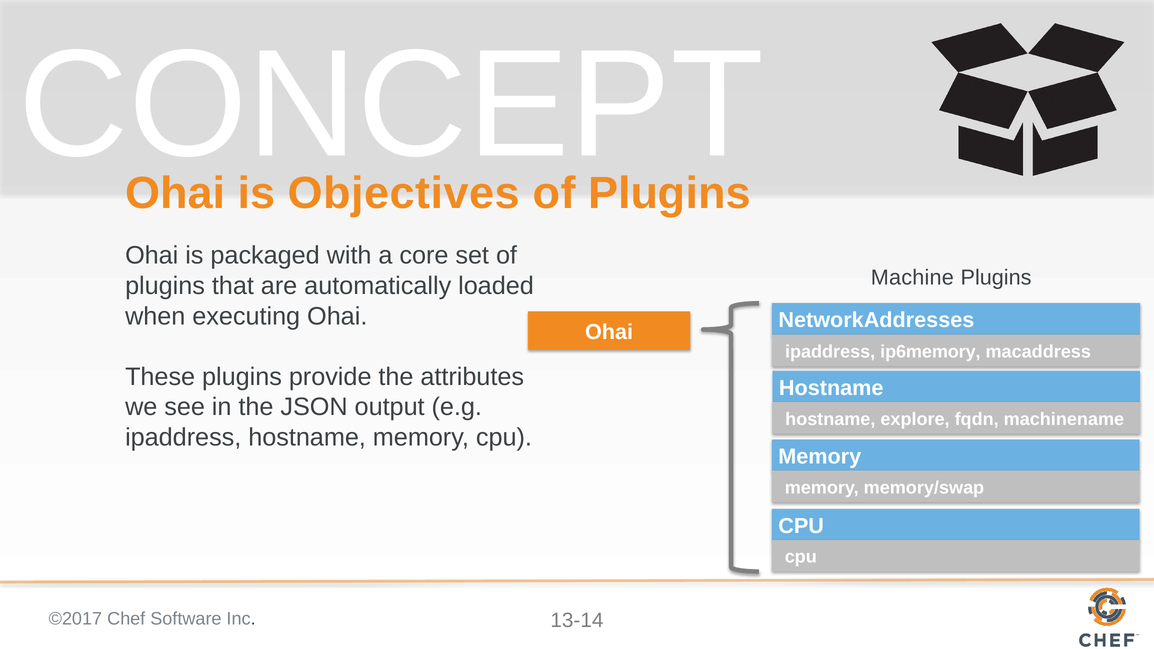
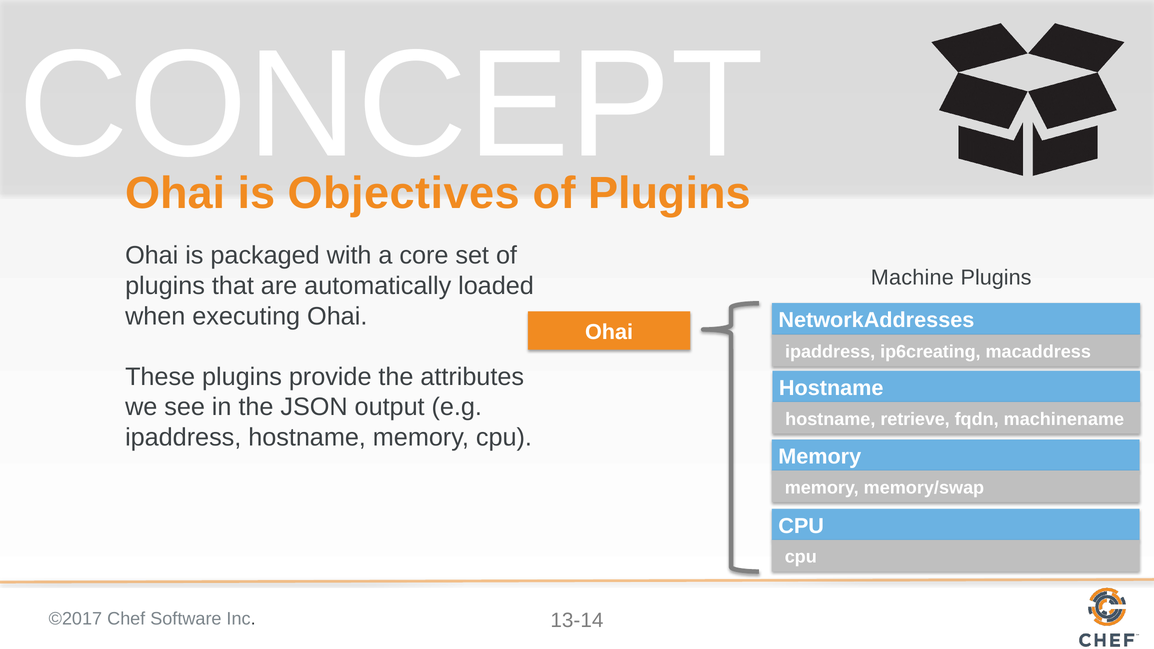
ip6memory: ip6memory -> ip6creating (930, 352)
explore: explore -> retrieve (915, 419)
